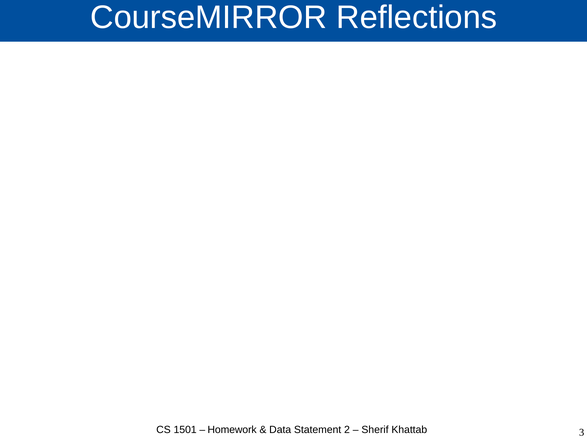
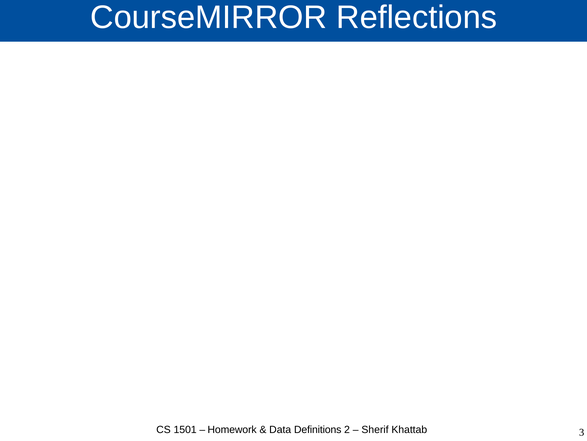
Statement: Statement -> Definitions (318, 429)
